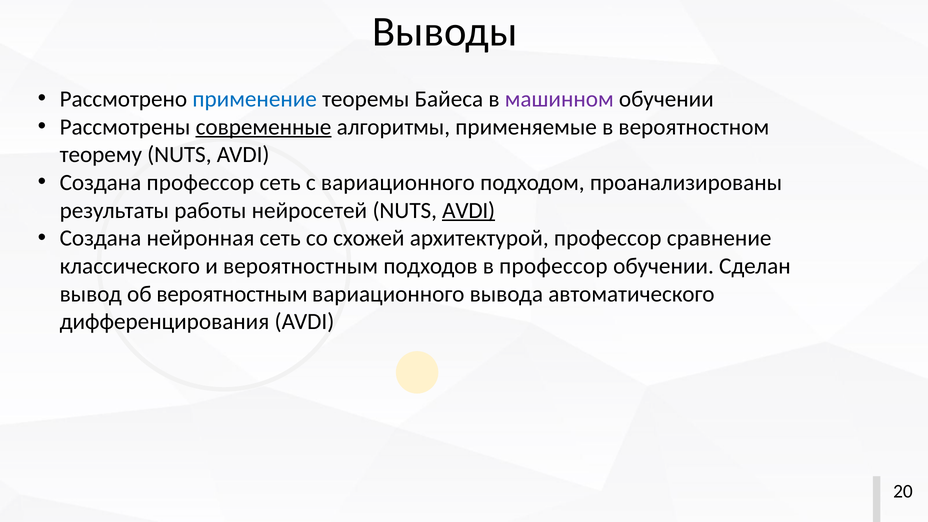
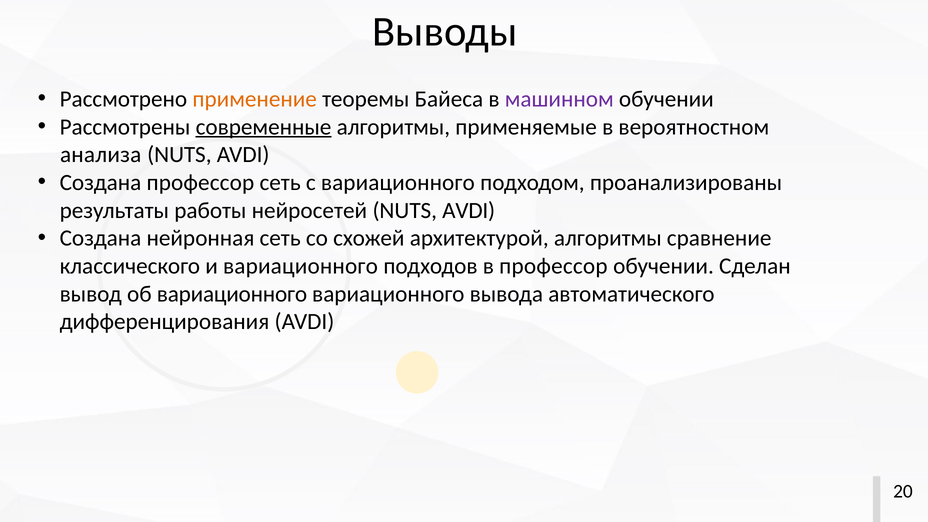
применение colour: blue -> orange (255, 99)
теорему: теорему -> анализа (101, 155)
AVDI underline: present -> none (469, 210)
архитектурой профессор: профессор -> алгоритмы (608, 238)
и вероятностным: вероятностным -> вариационного (300, 266)
об вероятностным: вероятностным -> вариационного (232, 294)
